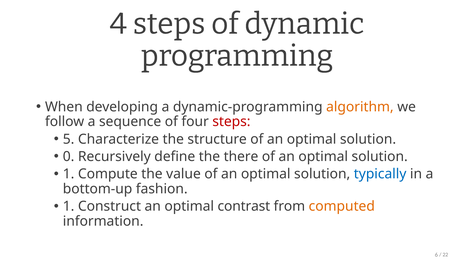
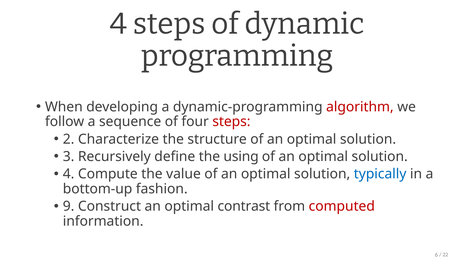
algorithm colour: orange -> red (360, 107)
5: 5 -> 2 (69, 139)
0: 0 -> 3 (69, 156)
there: there -> using (241, 156)
1: 1 -> 4 (69, 174)
1: 1 -> 9 (69, 206)
computed colour: orange -> red (342, 206)
